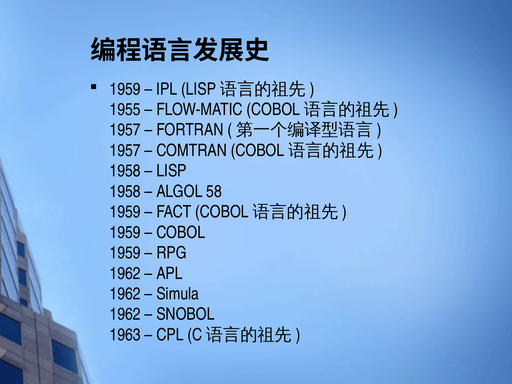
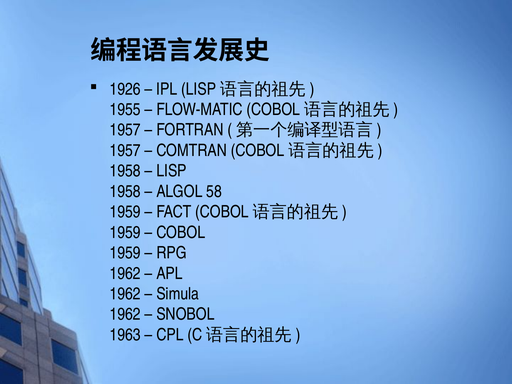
1959: 1959 -> 1926 (125, 89)
